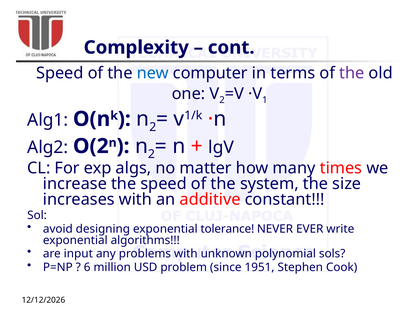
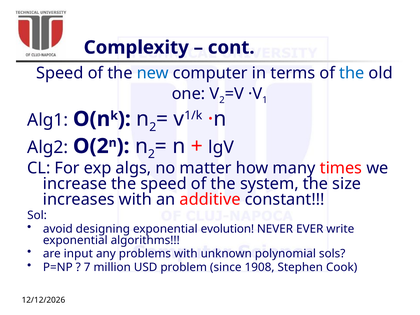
the colour: purple -> blue (352, 73)
tolerance: tolerance -> evolution (227, 229)
6: 6 -> 7 (87, 267)
1951: 1951 -> 1908 (260, 267)
